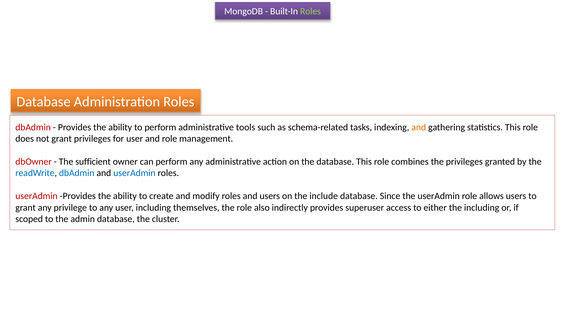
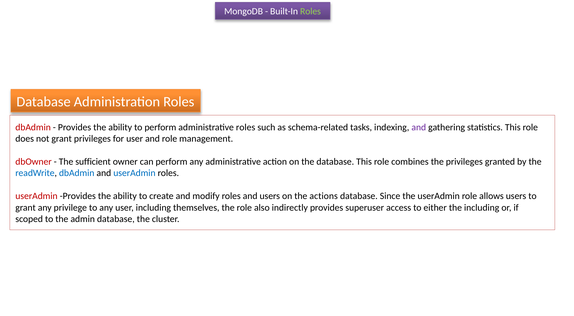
administrative tools: tools -> roles (246, 127)
and colour: orange -> purple (419, 127)
include: include -> actions (324, 196)
